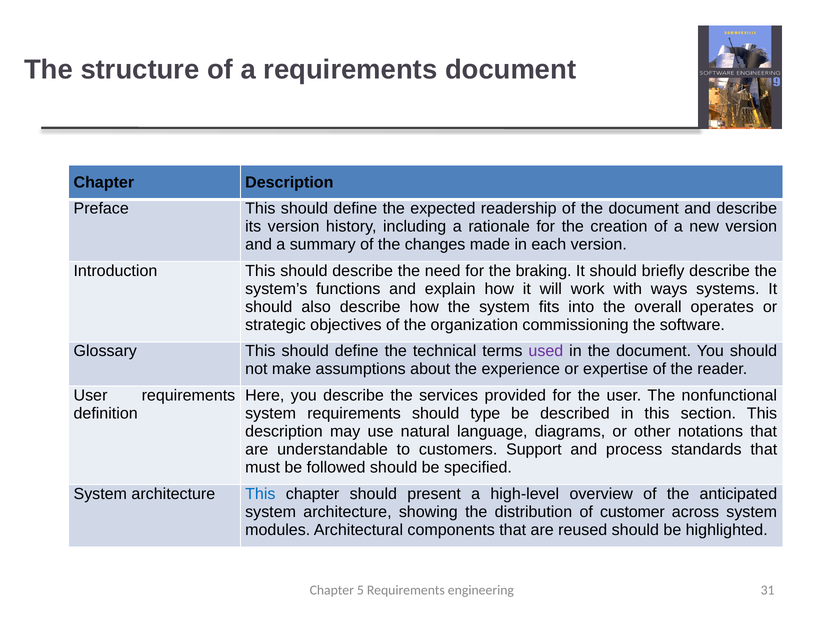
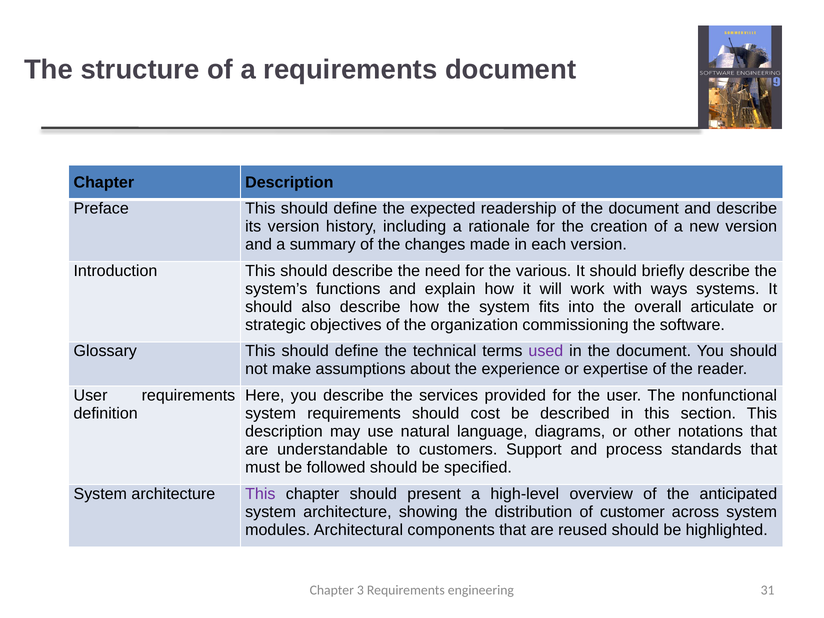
braking: braking -> various (544, 271)
operates: operates -> articulate (722, 307)
type: type -> cost (485, 413)
This colour: blue -> purple (260, 494)
5: 5 -> 3 (360, 590)
